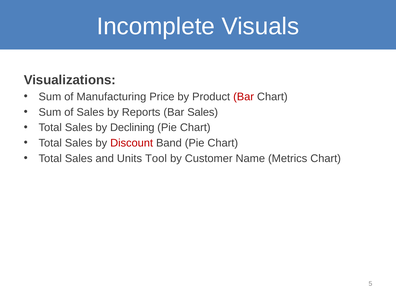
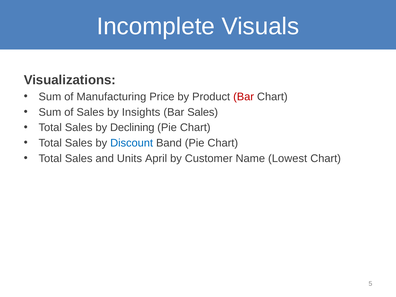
Reports: Reports -> Insights (141, 112)
Discount colour: red -> blue (132, 143)
Tool: Tool -> April (156, 158)
Metrics: Metrics -> Lowest (288, 158)
